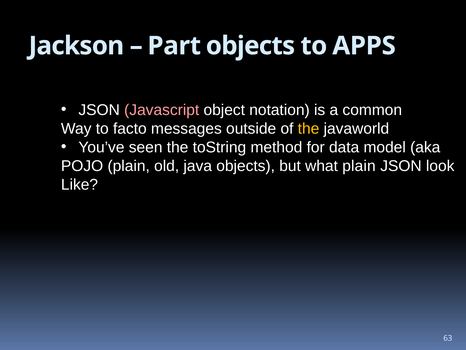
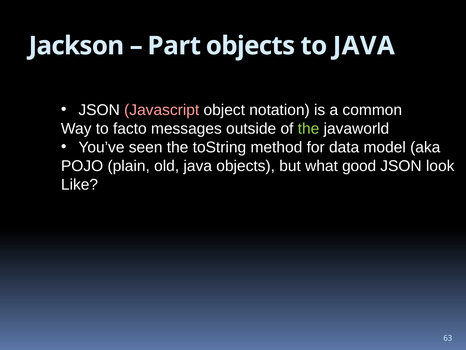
to APPS: APPS -> JAVA (364, 46)
the colour: yellow -> light green (309, 128)
what plain: plain -> good (359, 166)
